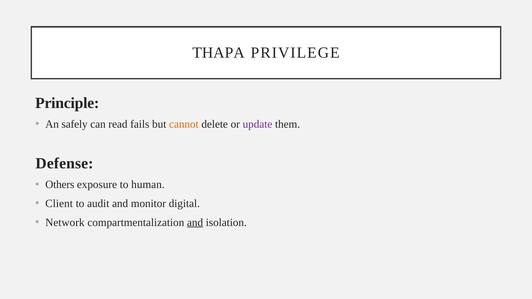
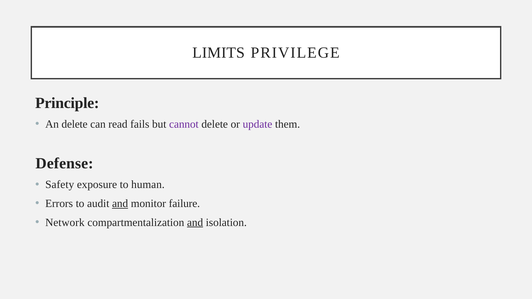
THAPA: THAPA -> LIMITS (219, 53)
An safely: safely -> delete (75, 124)
cannot colour: orange -> purple (184, 124)
Others: Others -> Safety (60, 185)
Client: Client -> Errors (59, 204)
and underline: none -> present (120, 204)
digital: digital -> failure (184, 204)
